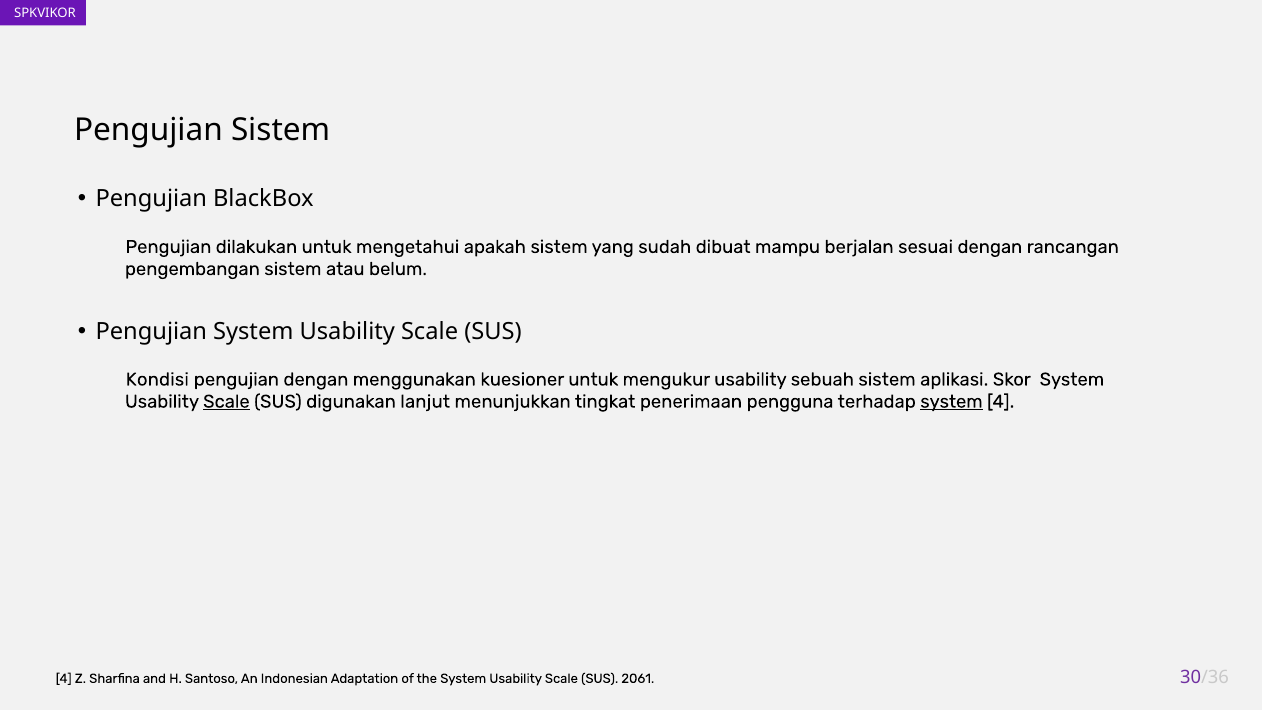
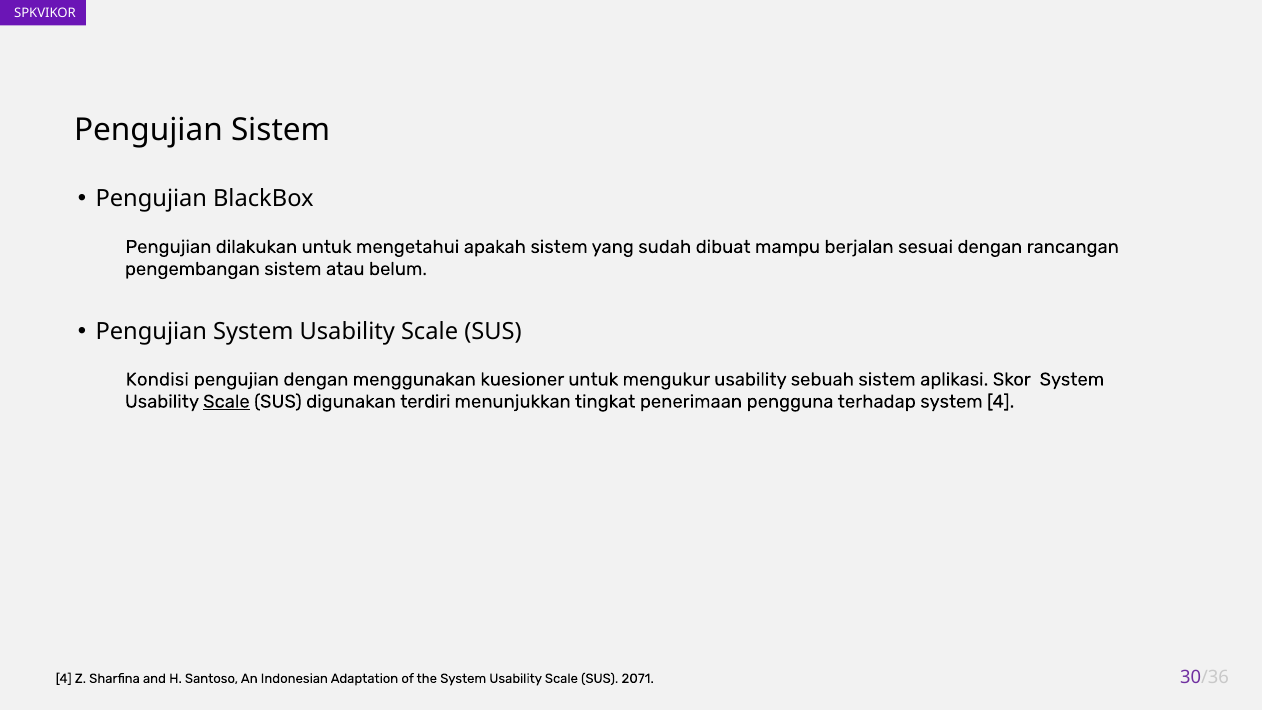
lanjut: lanjut -> terdiri (425, 401)
system underline: present -> none (951, 401)
2061: 2061 -> 2071 (638, 678)
